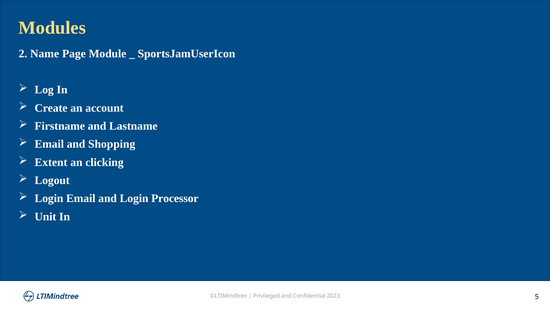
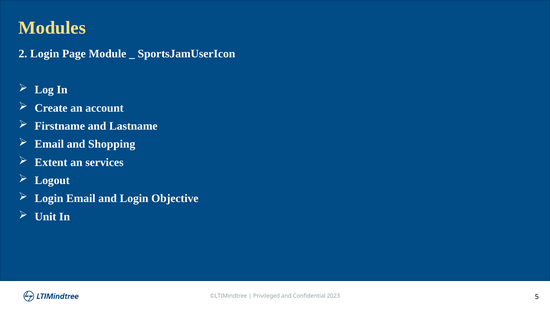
2 Name: Name -> Login (45, 54)
clicking: clicking -> services (104, 162)
Processor: Processor -> Objective (175, 199)
